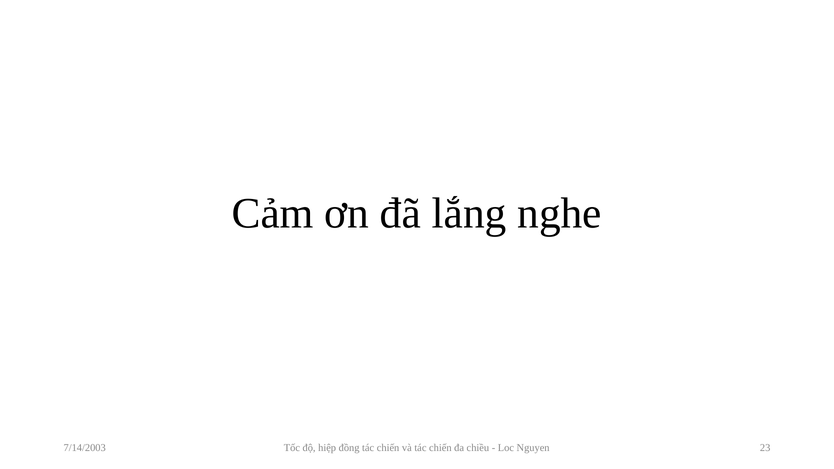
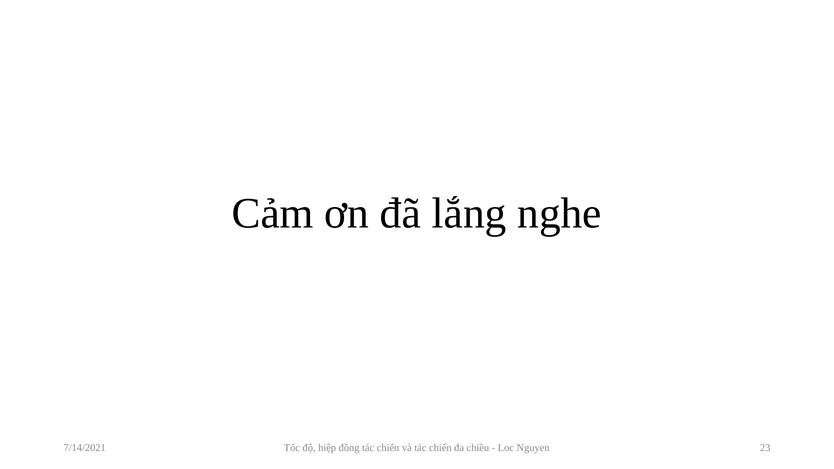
7/14/2003: 7/14/2003 -> 7/14/2021 (85, 448)
